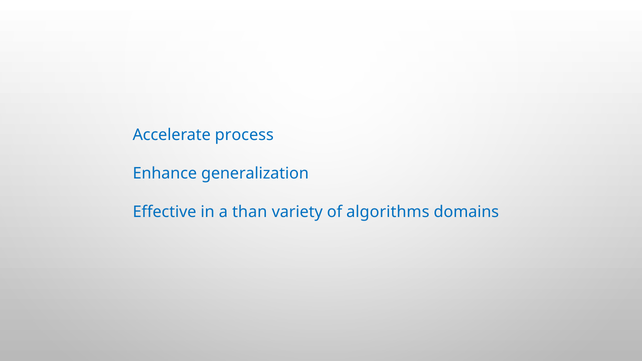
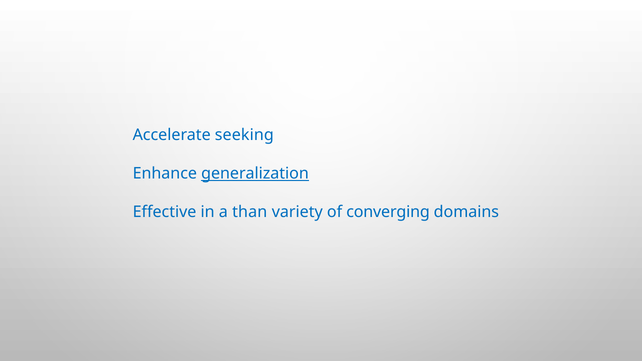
process: process -> seeking (244, 135)
generalization underline: none -> present (255, 173)
algorithms: algorithms -> converging (388, 212)
